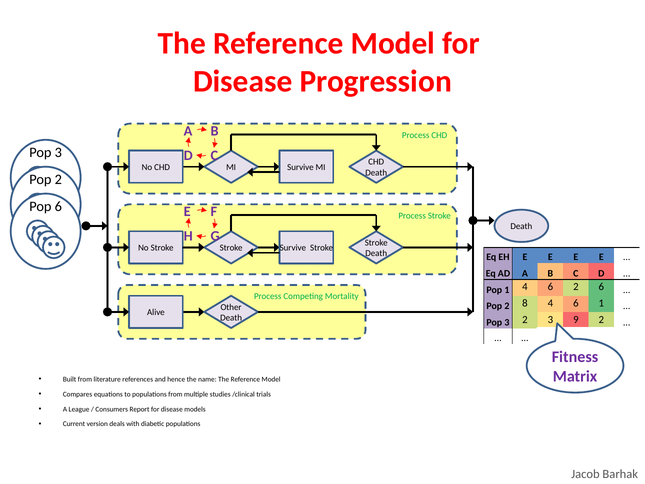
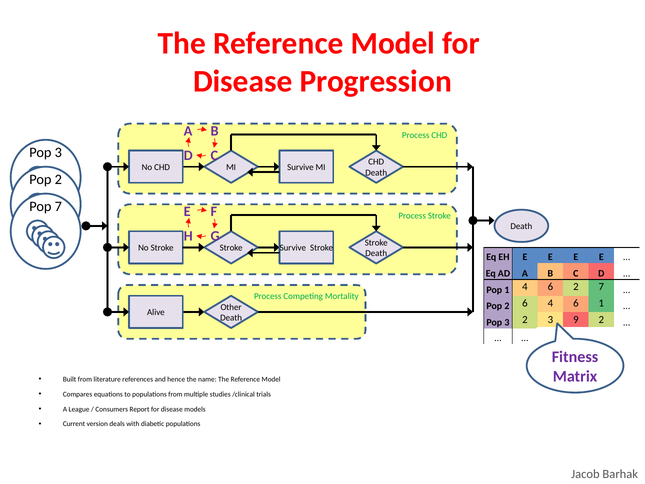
Pop 6: 6 -> 7 (58, 206)
2 6: 6 -> 7 (601, 287)
2 8: 8 -> 6 (525, 303)
